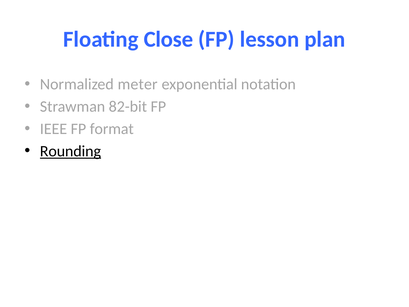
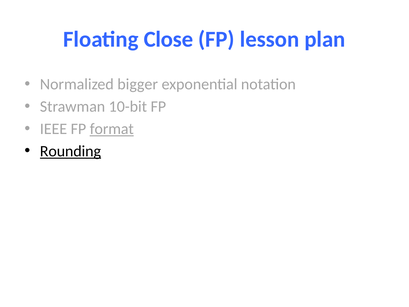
meter: meter -> bigger (138, 84)
82-bit: 82-bit -> 10-bit (128, 107)
format underline: none -> present (112, 129)
